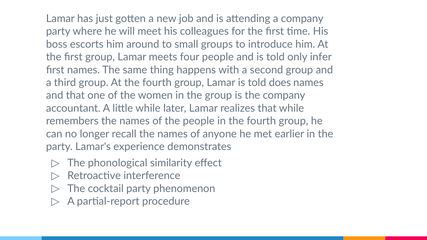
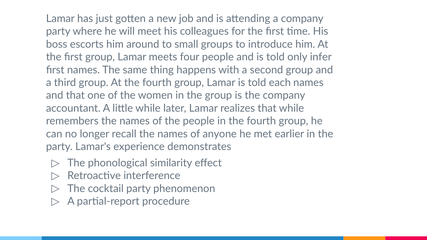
does: does -> each (280, 83)
